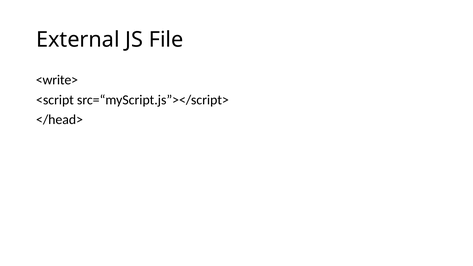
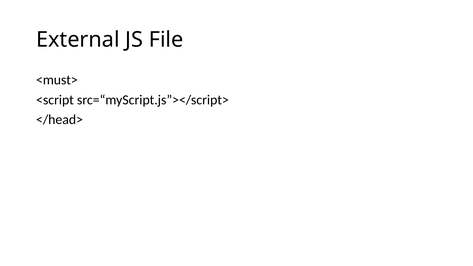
<write>: <write> -> <must> (57, 80)
